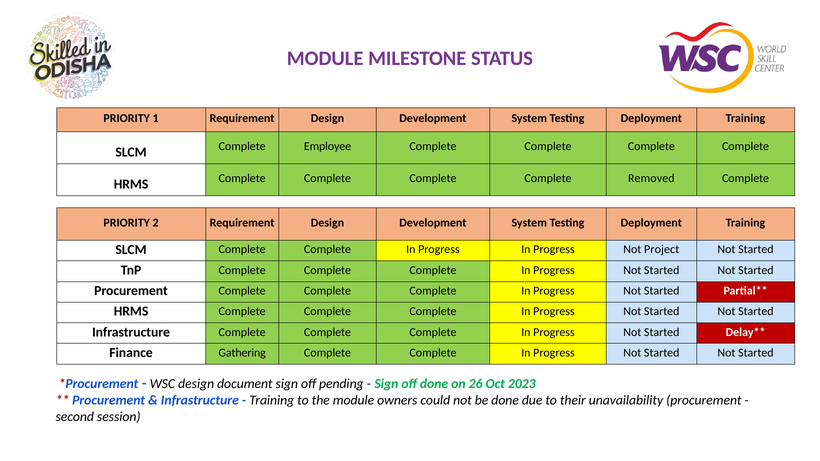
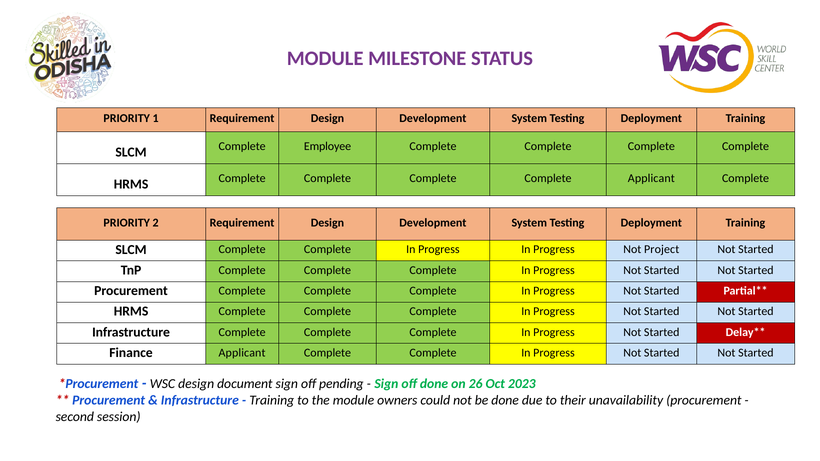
Complete Removed: Removed -> Applicant (651, 179)
Finance Gathering: Gathering -> Applicant (242, 353)
